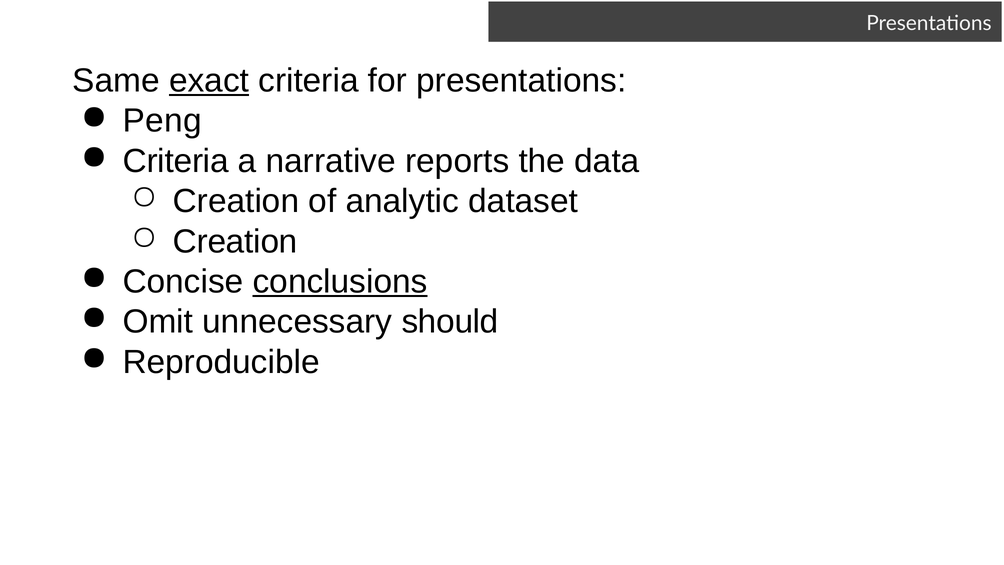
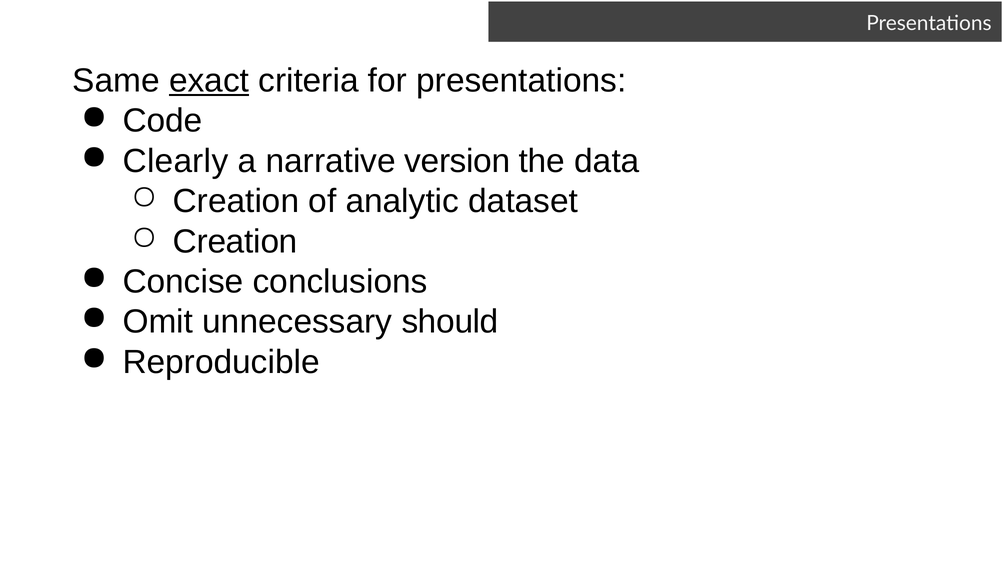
Peng: Peng -> Code (163, 121)
Criteria: Criteria -> Clearly (175, 161)
reports: reports -> version (457, 161)
conclusions underline: present -> none (340, 282)
